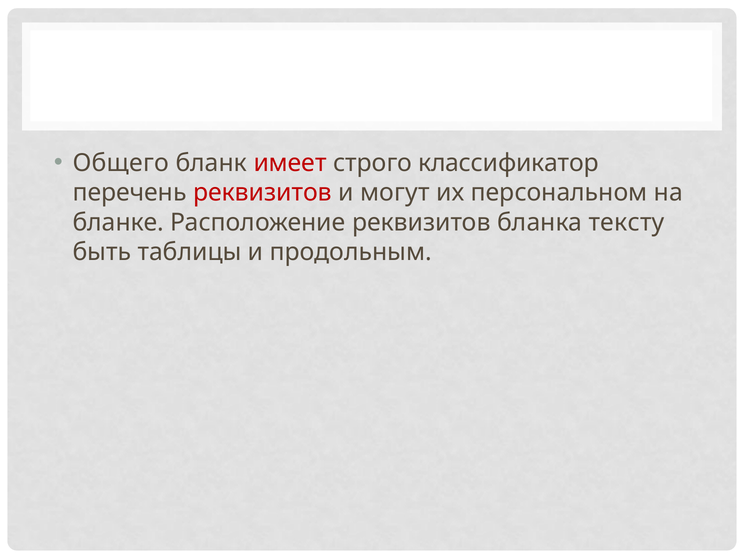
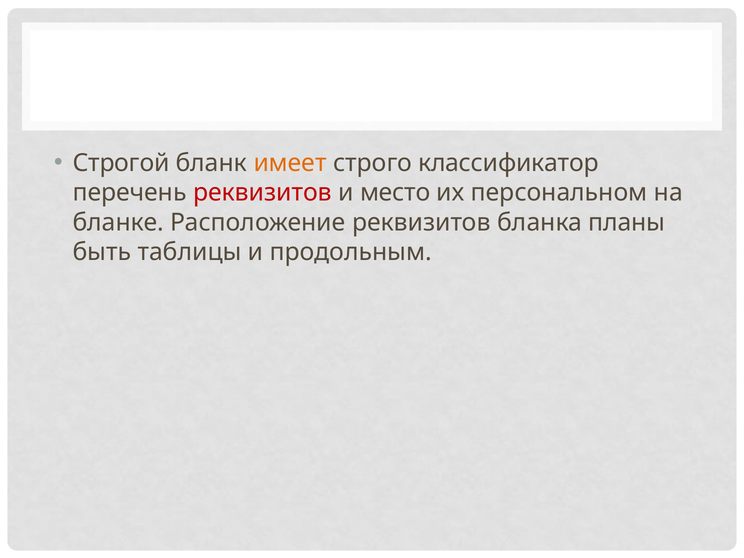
Общего: Общего -> Строгой (121, 163)
имеет colour: red -> orange (290, 163)
могут: могут -> место (395, 193)
тексту: тексту -> планы (627, 222)
